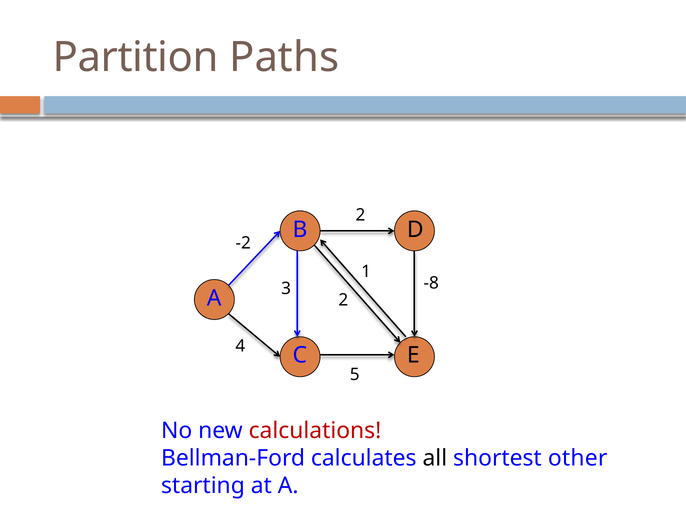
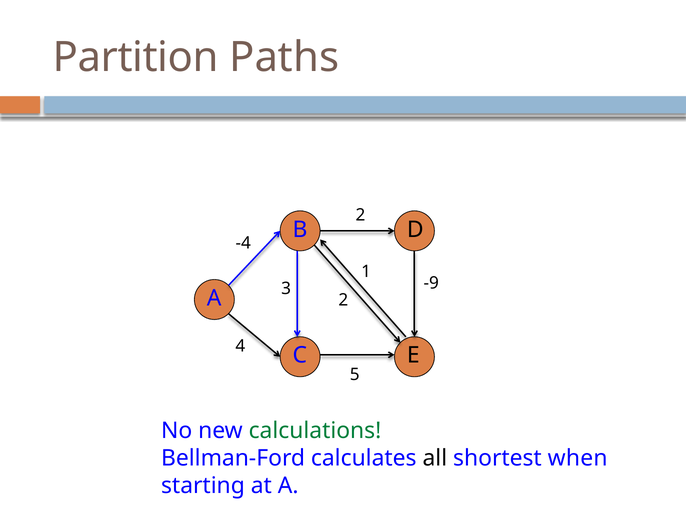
-2: -2 -> -4 (243, 243)
-8: -8 -> -9 (431, 283)
calculations colour: red -> green (315, 430)
other: other -> when (578, 458)
